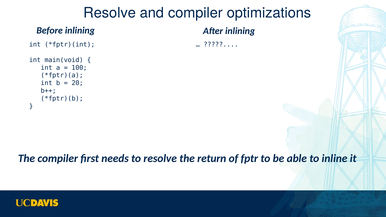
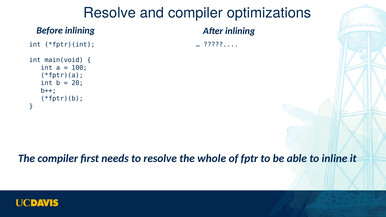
return: return -> whole (212, 159)
